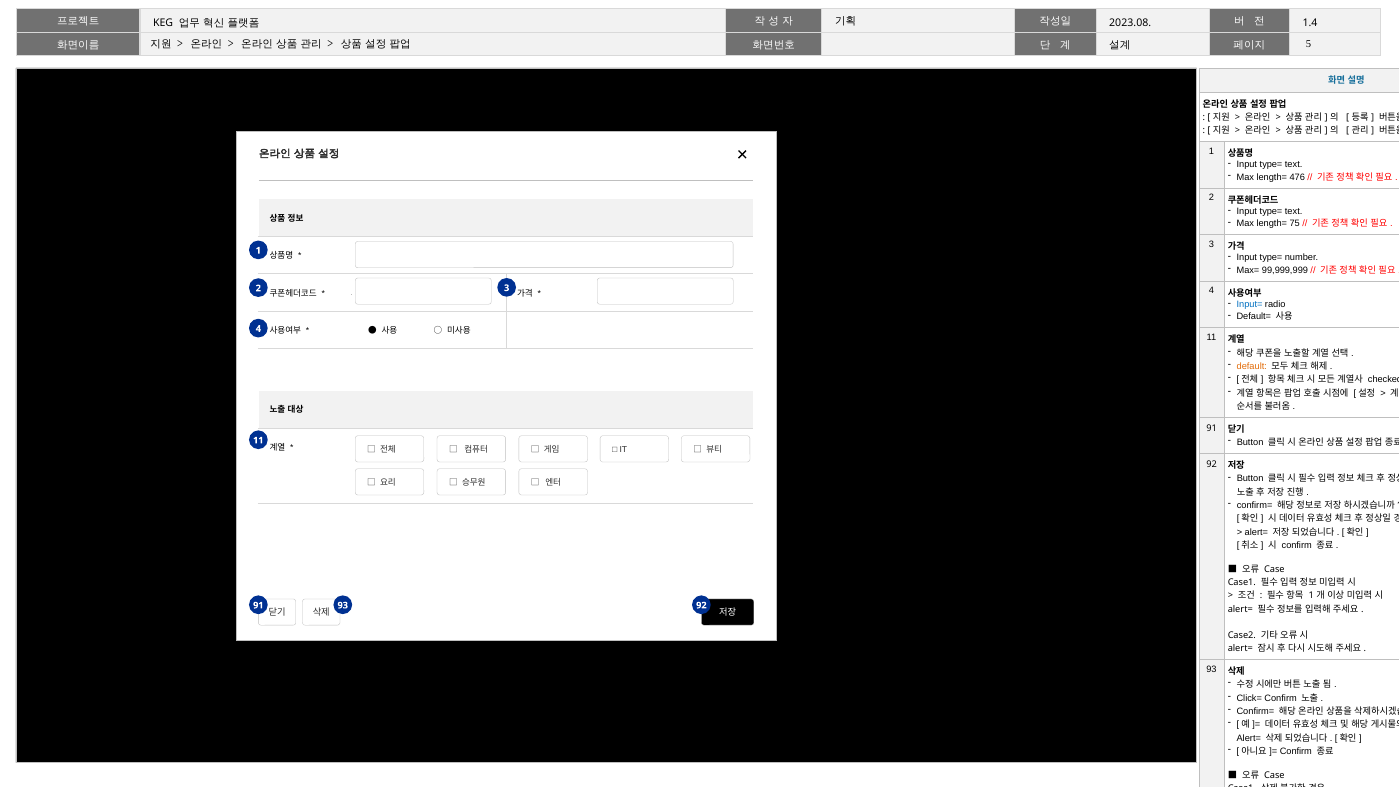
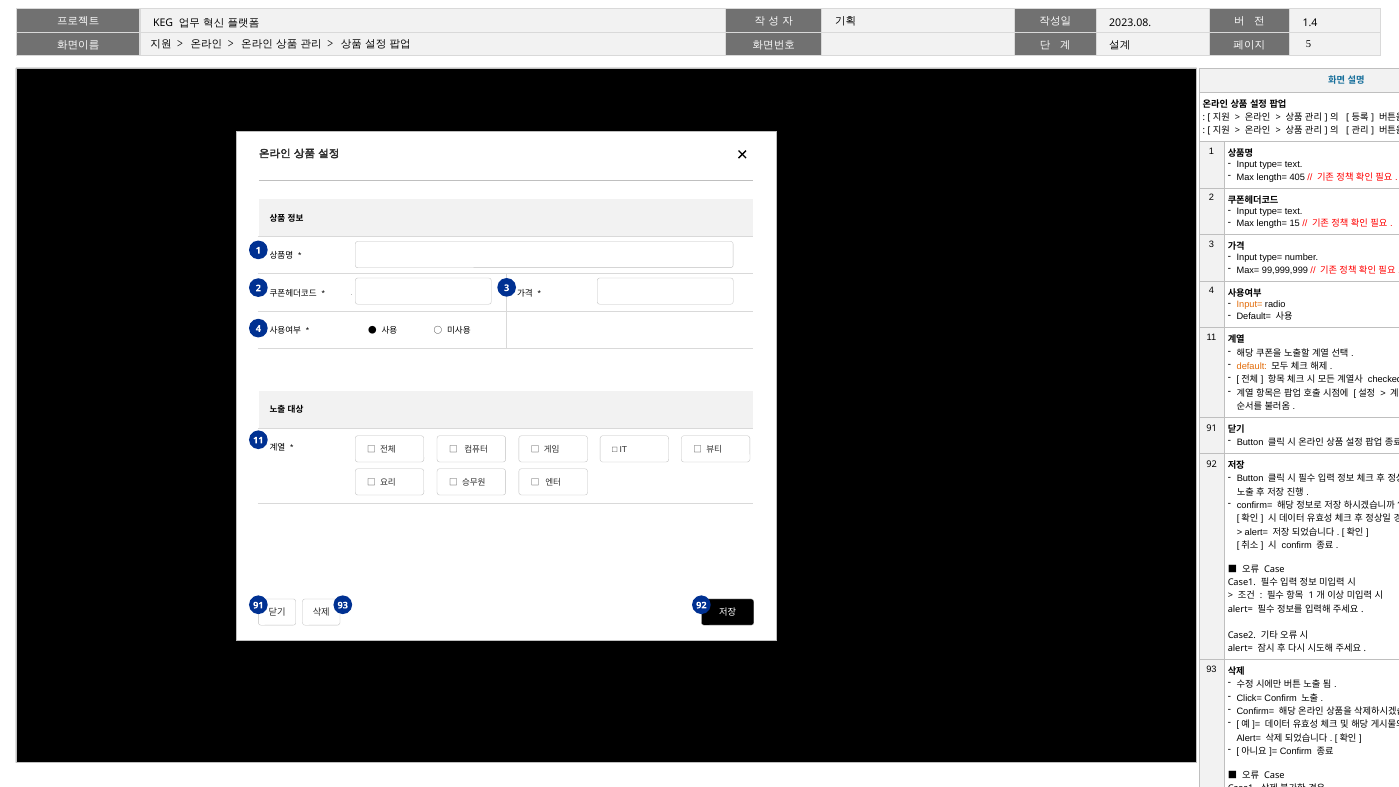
476: 476 -> 405 (1297, 177)
75: 75 -> 15 (1295, 224)
Input= colour: blue -> orange (1250, 304)
